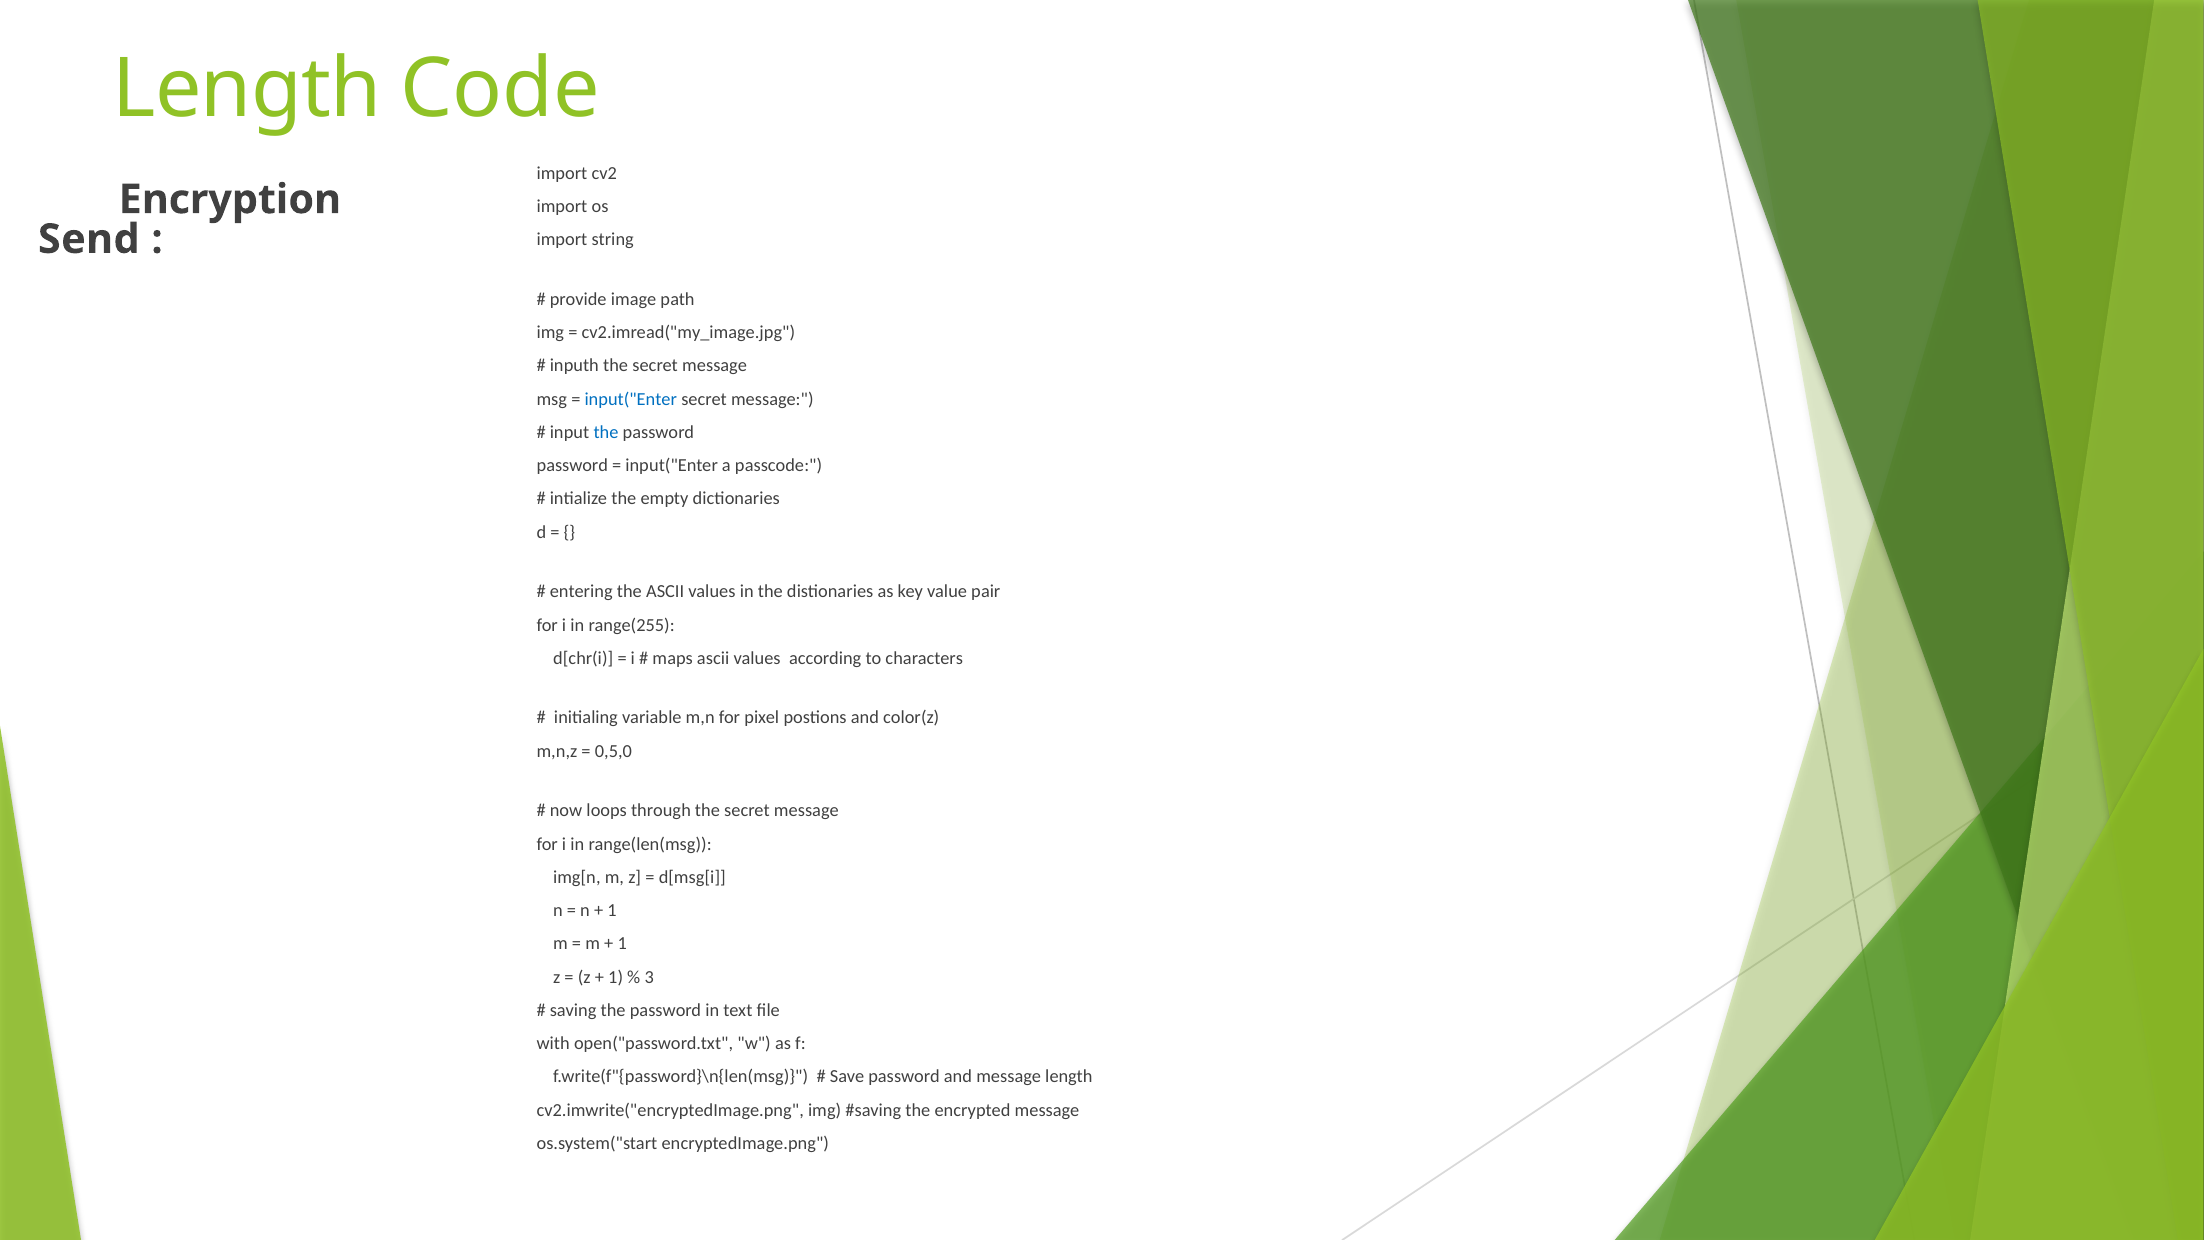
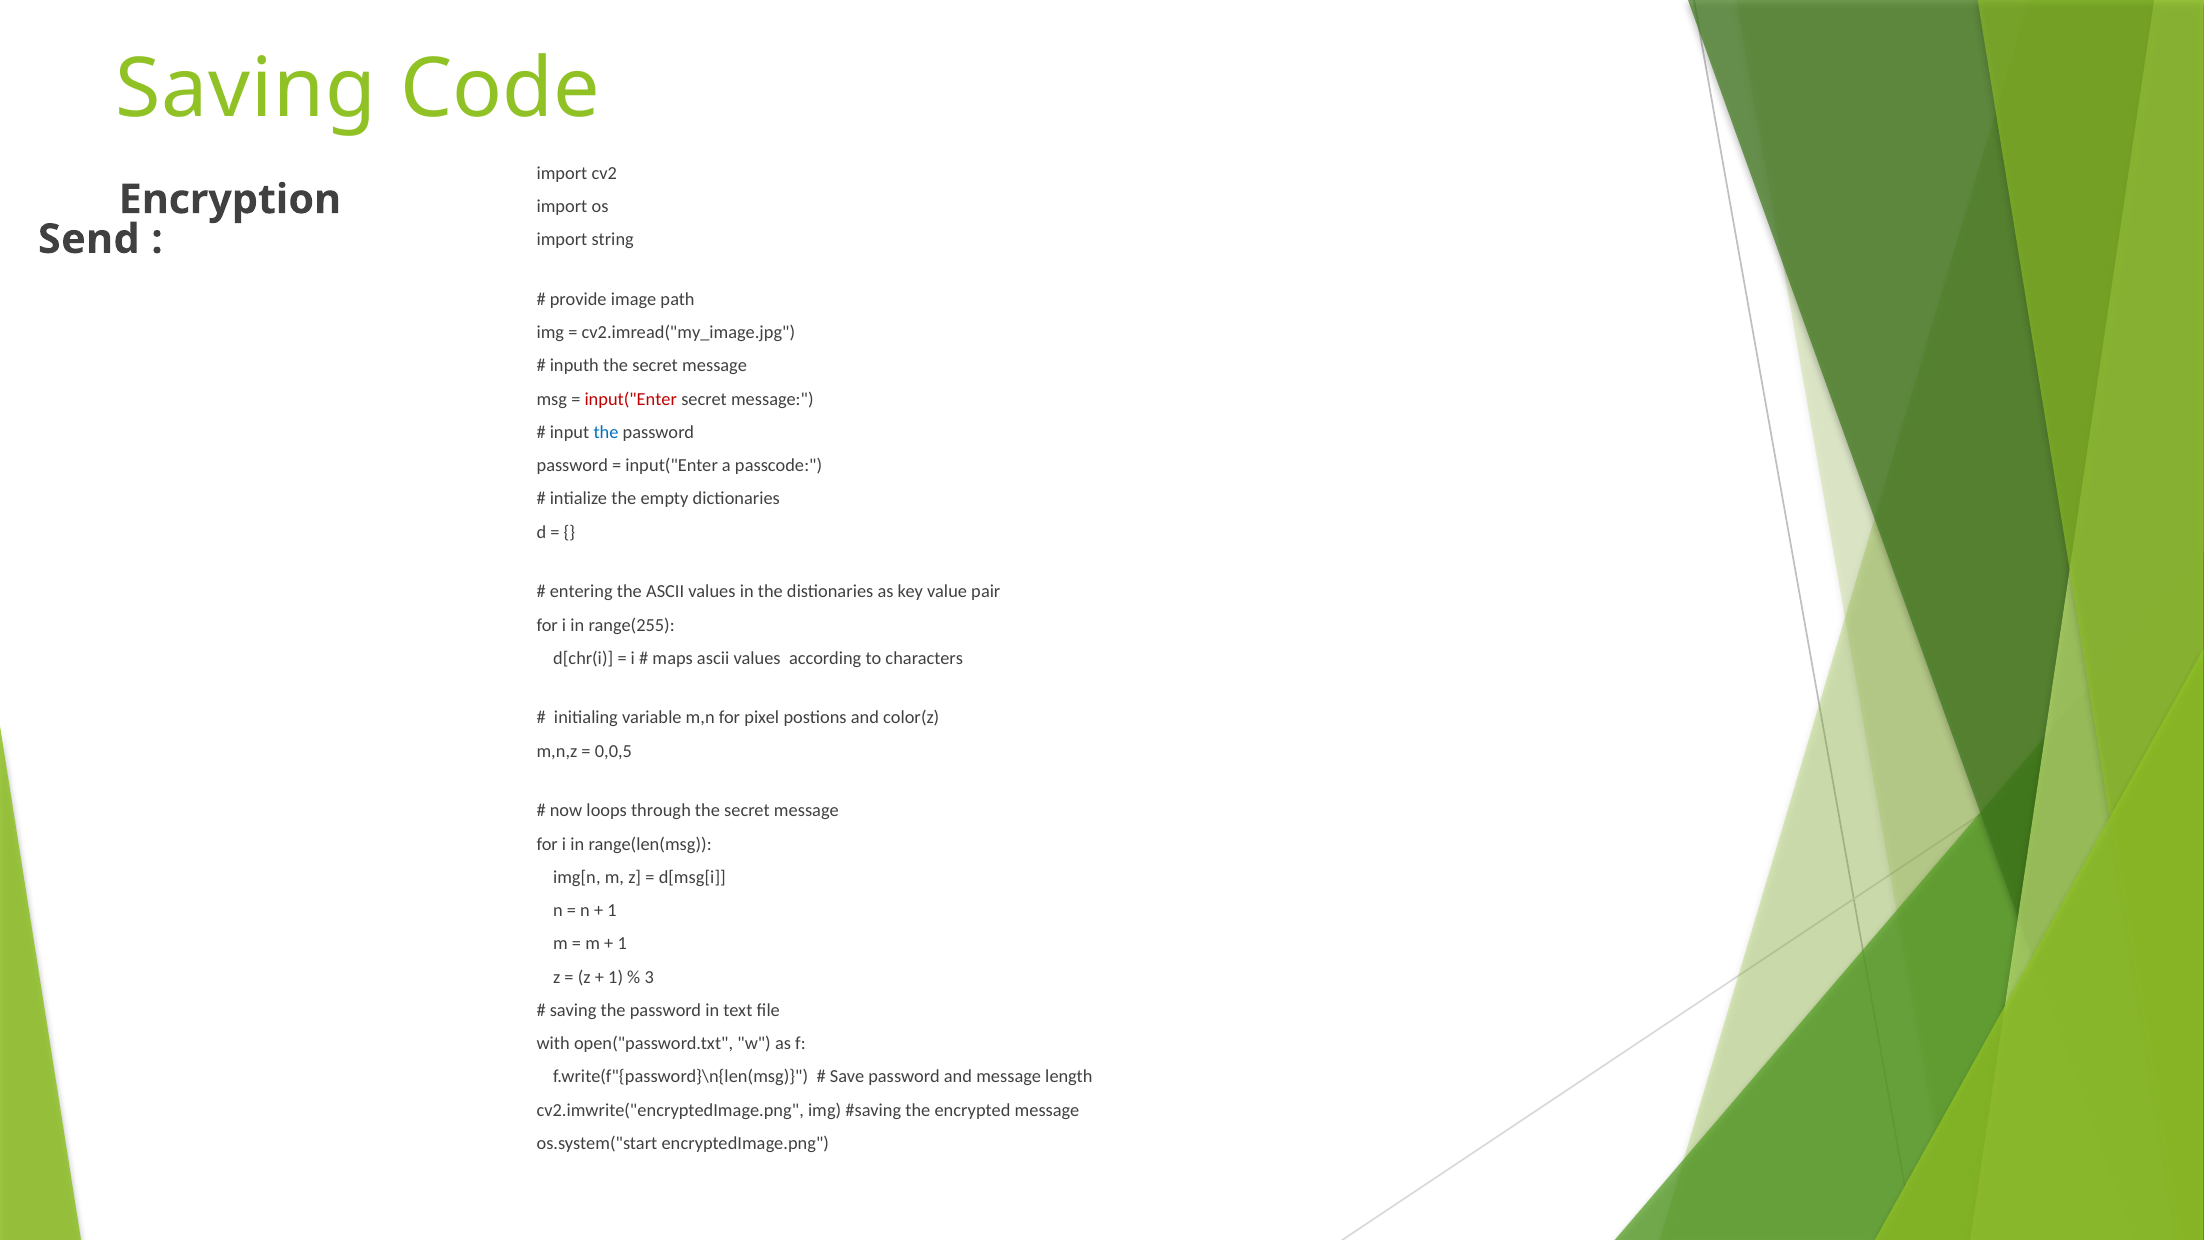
Length: Length -> Saving (246, 90)
input("Enter colour: blue -> red (631, 399)
0,5,0: 0,5,0 -> 0,0,5 (613, 751)
